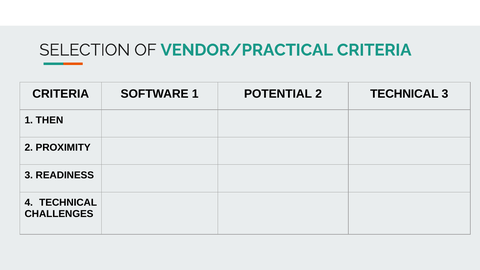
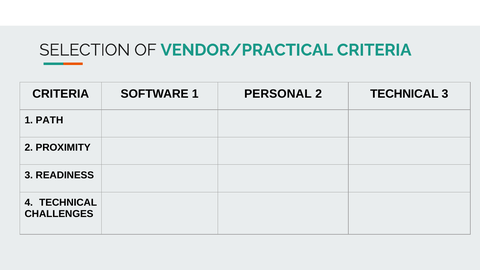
POTENTIAL: POTENTIAL -> PERSONAL (278, 94)
THEN: THEN -> PATH (49, 120)
